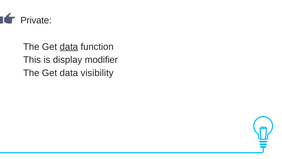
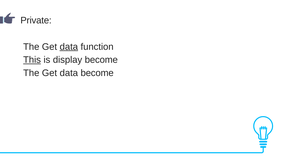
This underline: none -> present (32, 60)
display modifier: modifier -> become (101, 60)
data visibility: visibility -> become (97, 73)
